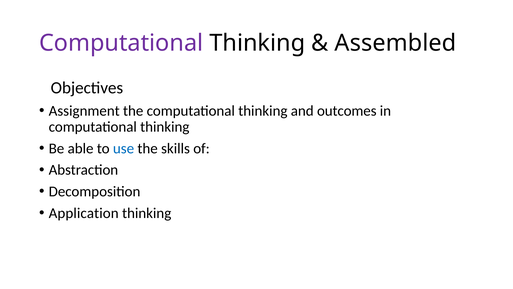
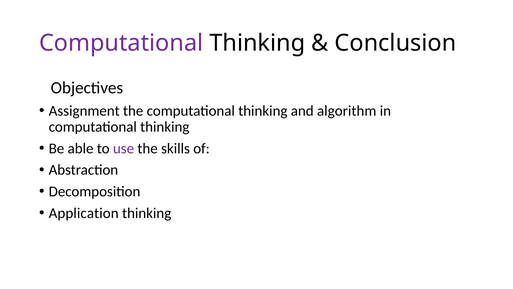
Assembled: Assembled -> Conclusion (396, 43)
outcomes: outcomes -> algorithm (347, 111)
use colour: blue -> purple (124, 148)
